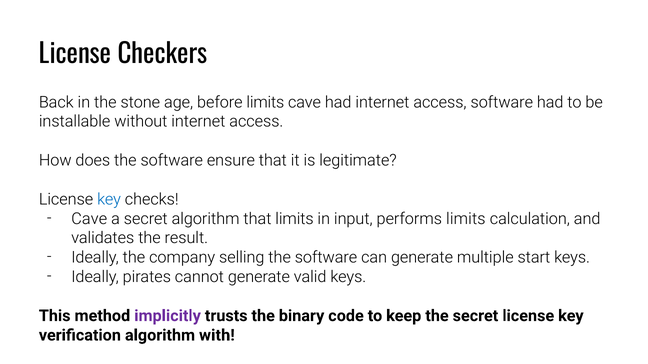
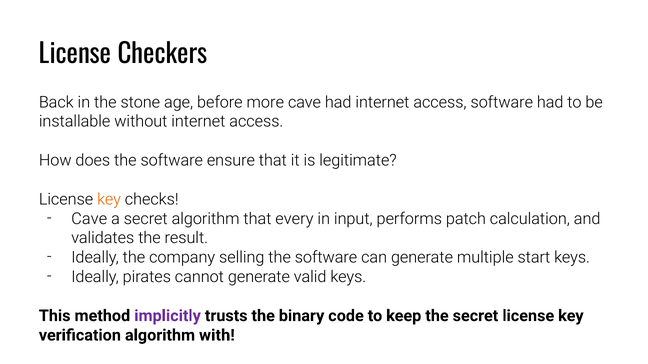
before limits: limits -> more (265, 102)
key colour: blue -> orange (109, 200)
that limits: limits -> every (294, 219)
performs limits: limits -> patch (466, 219)
